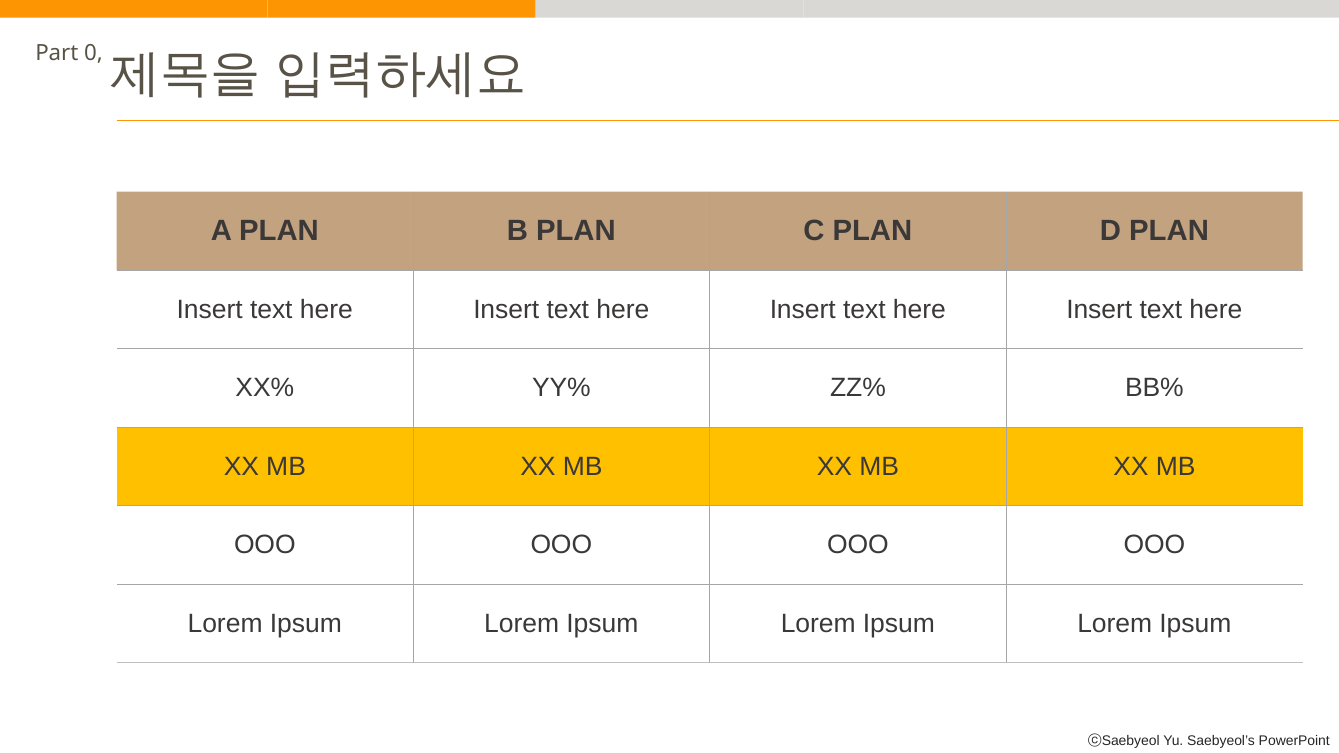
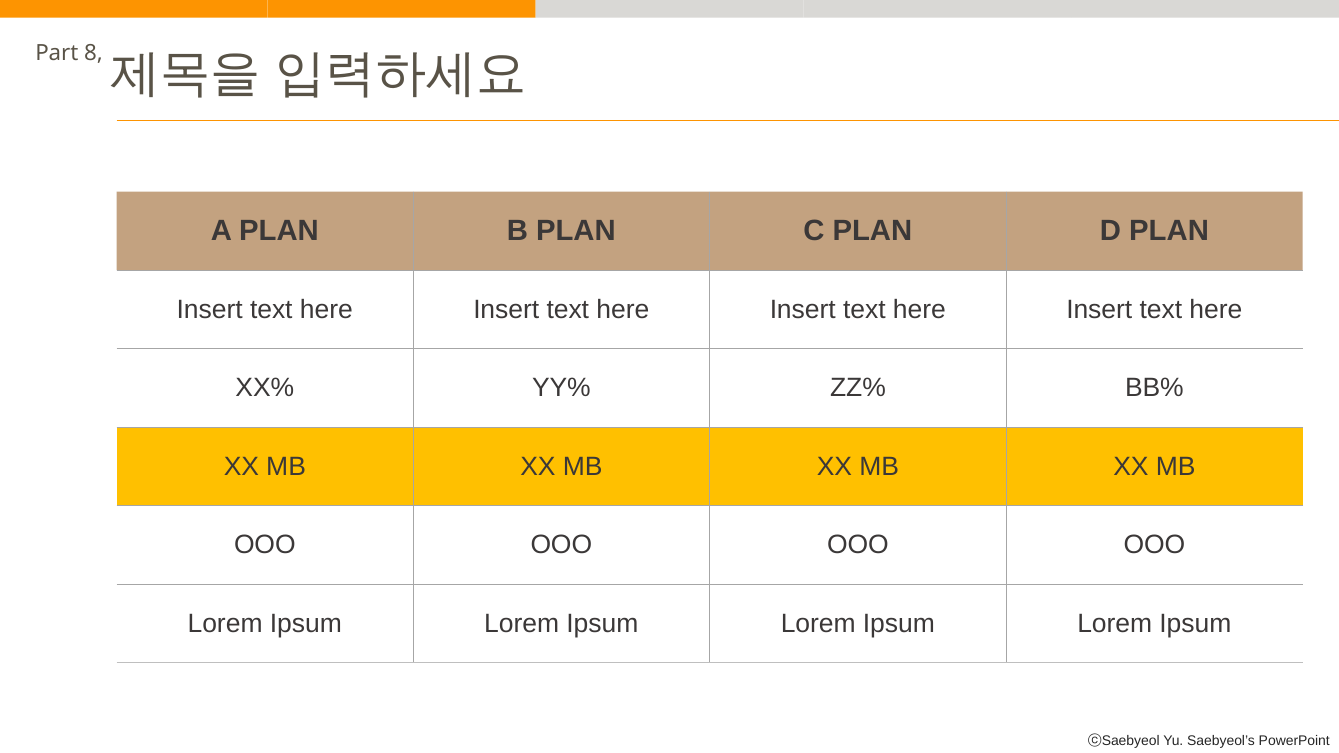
0: 0 -> 8 (93, 53)
